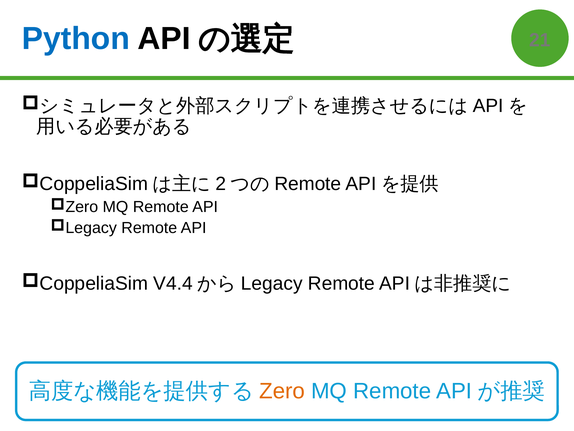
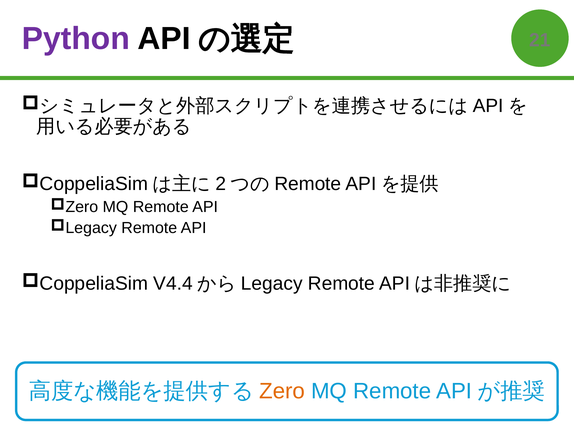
Python colour: blue -> purple (76, 39)
